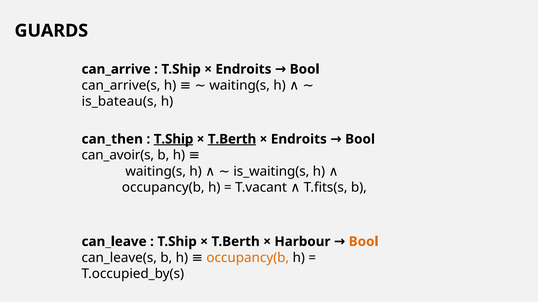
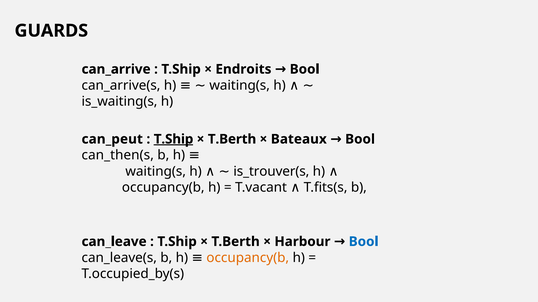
is_bateau(s: is_bateau(s -> is_waiting(s (119, 102)
can_then: can_then -> can_peut (112, 139)
T.Berth underline: present -> none (232, 139)
Endroits: Endroits -> Bateaux (299, 139)
can_avoir(s: can_avoir(s -> can_then(s (118, 156)
is_waiting(s: is_waiting(s -> is_trouver(s (271, 172)
Bool colour: orange -> blue (364, 242)
